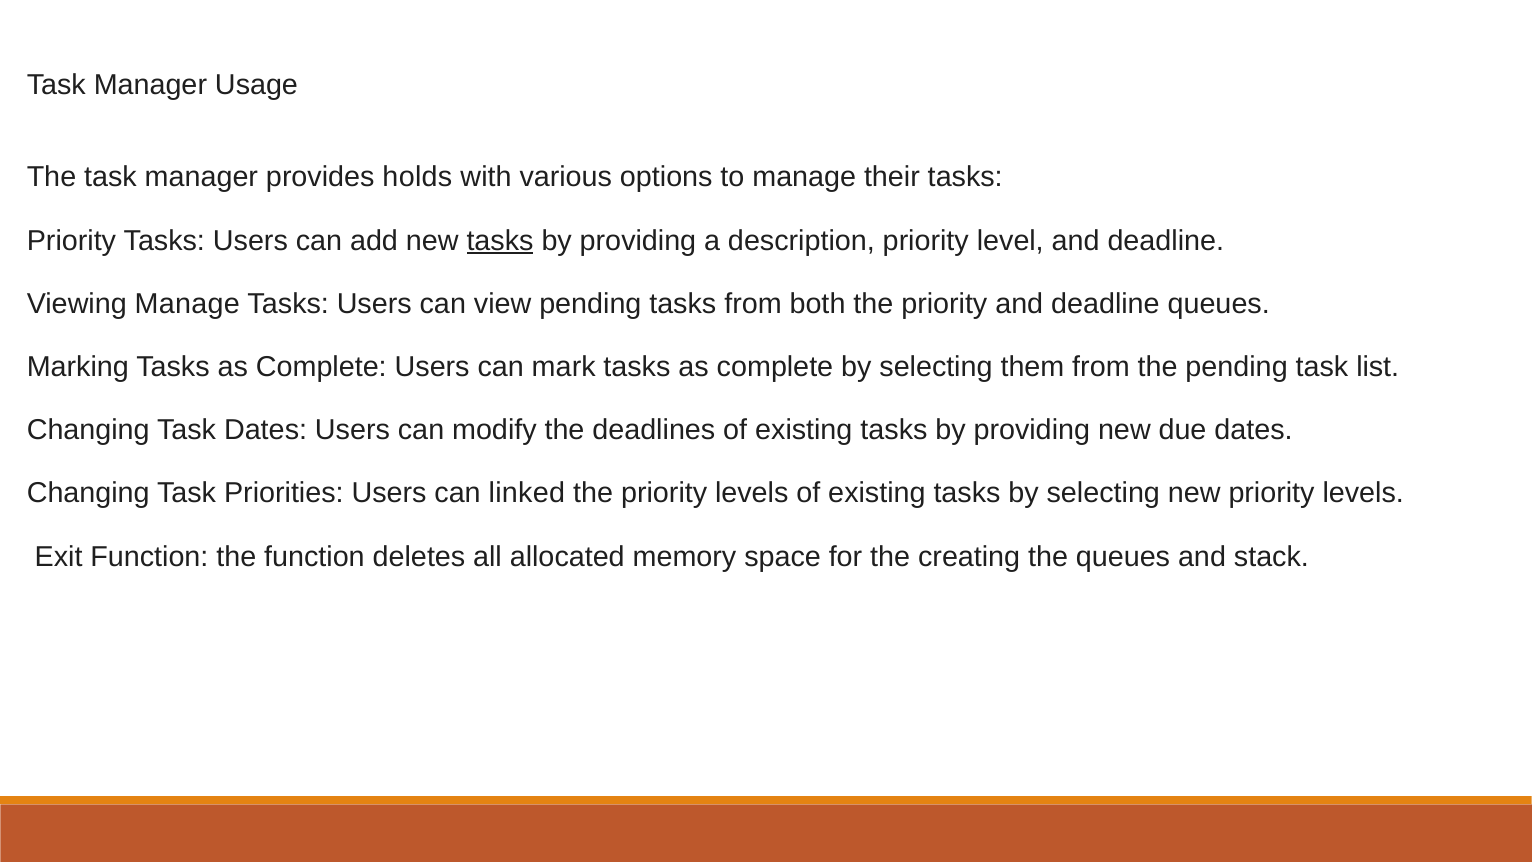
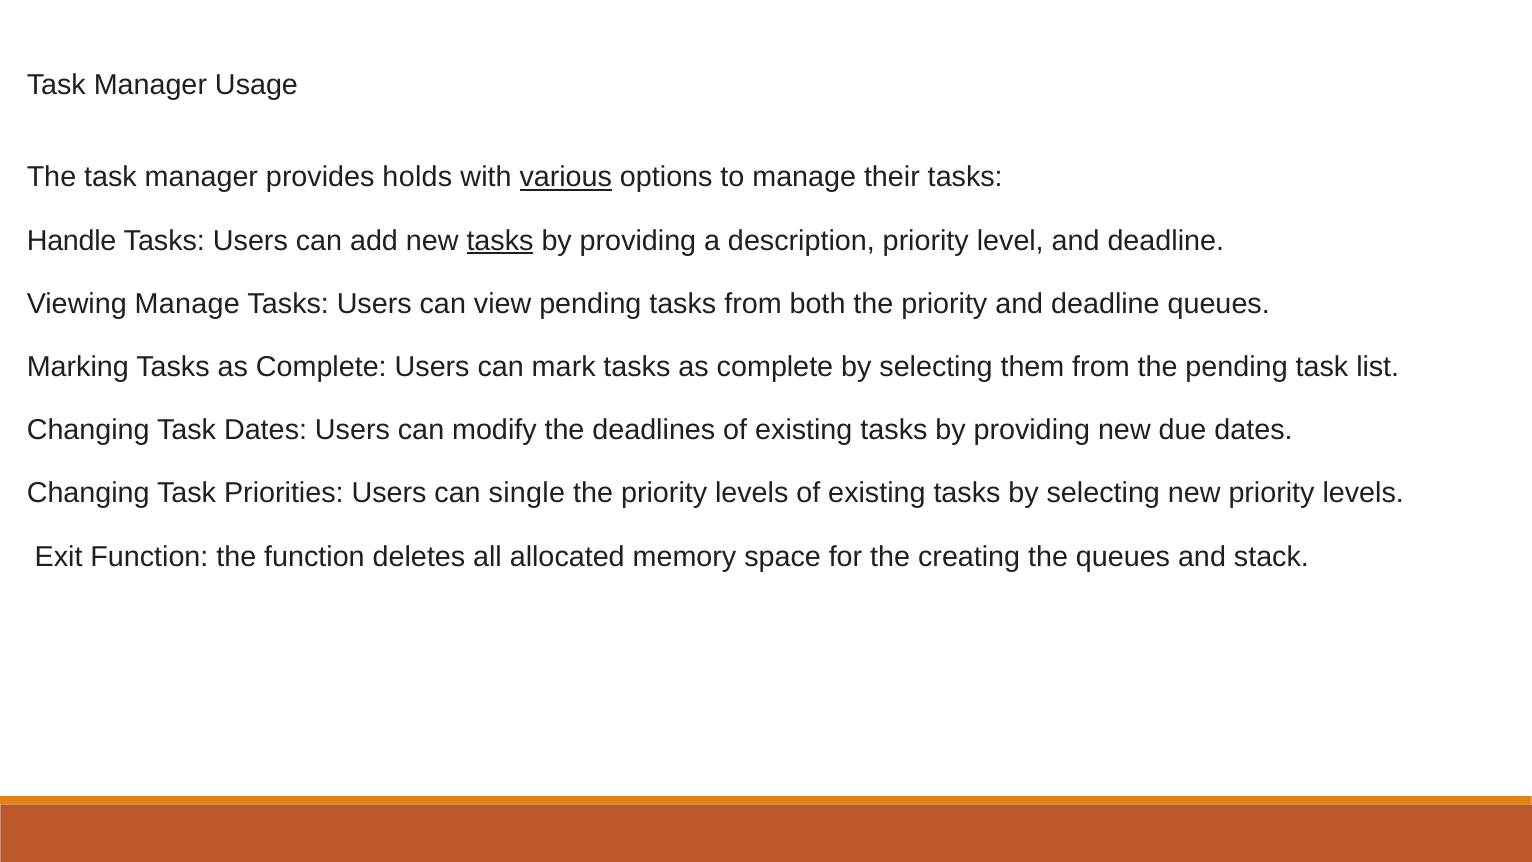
various underline: none -> present (566, 177)
Priority: Priority -> Handle (72, 240)
linked: linked -> single (527, 493)
